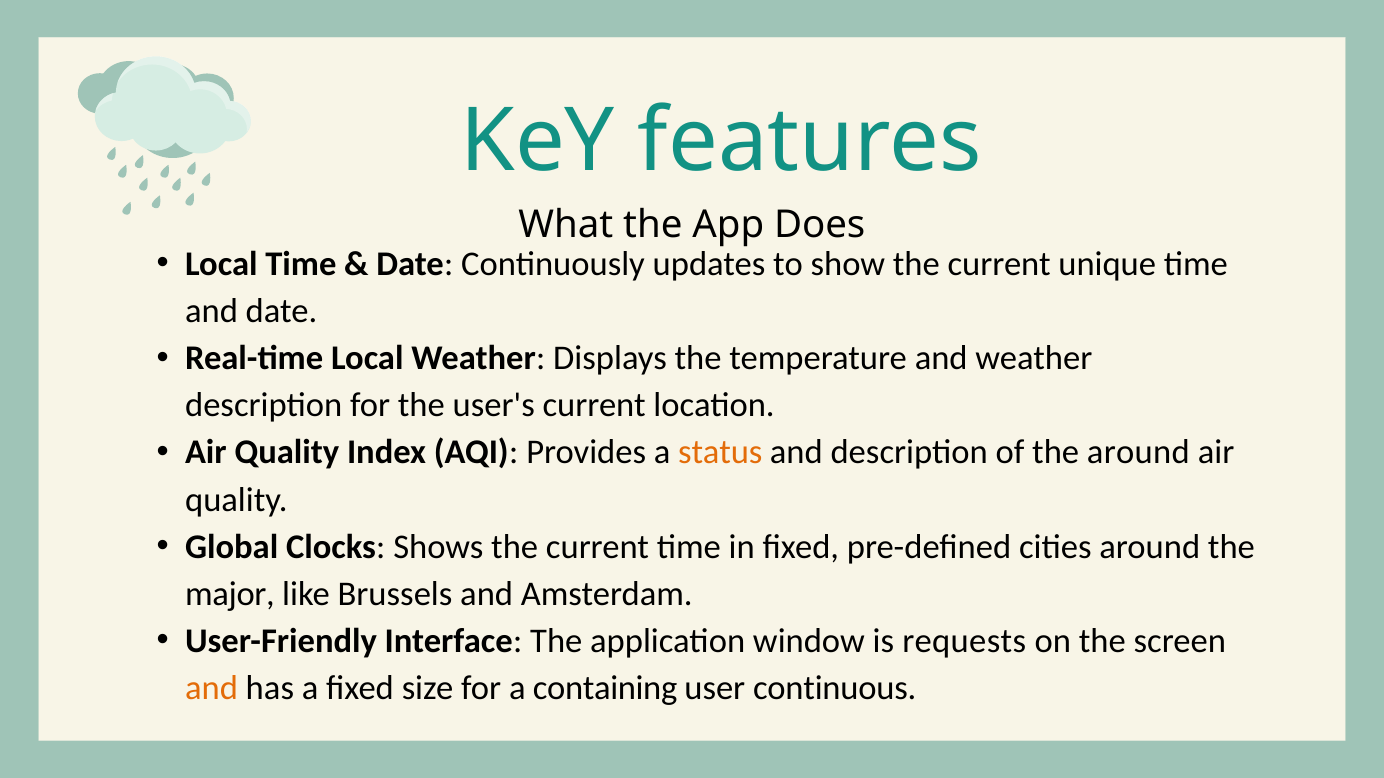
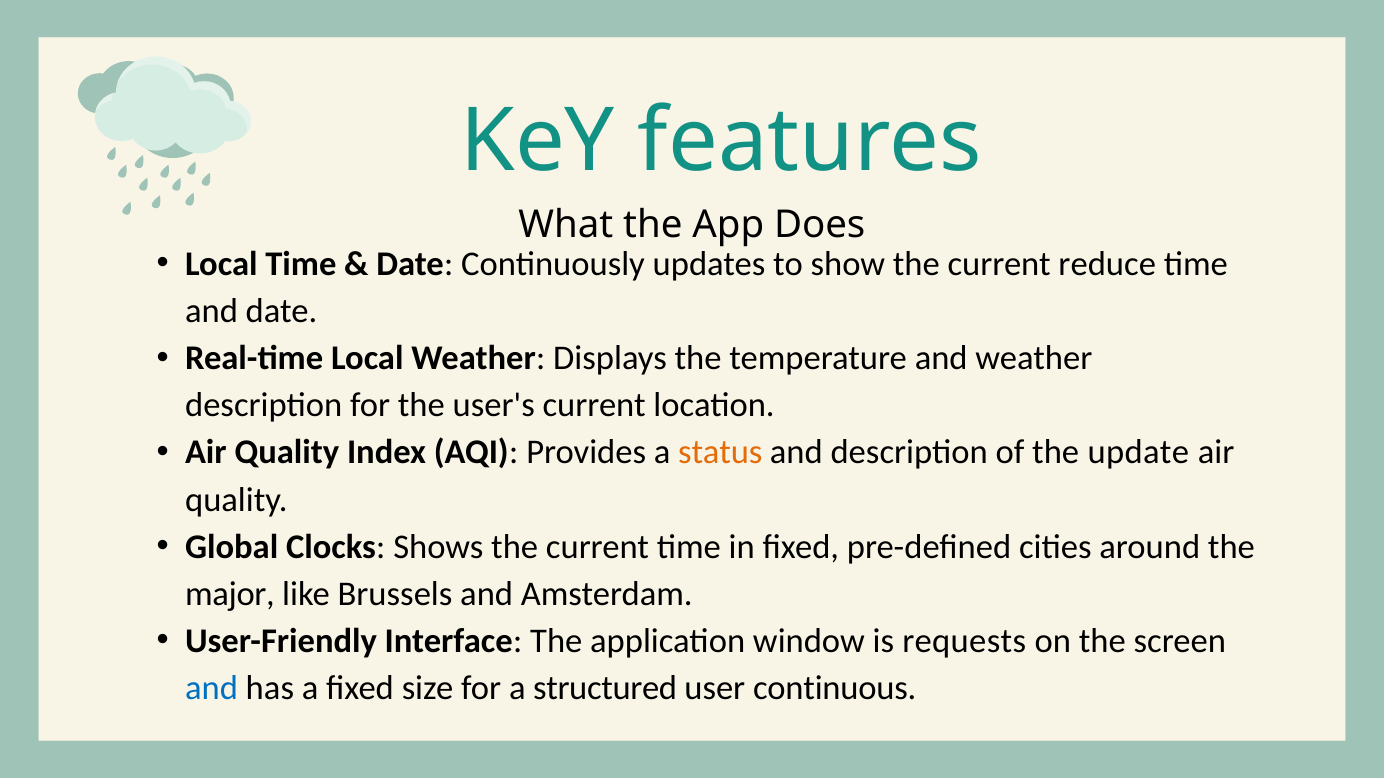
unique: unique -> reduce (1107, 264)
the around: around -> update (1138, 453)
and colour: orange -> blue (212, 688)
containing: containing -> structured (605, 688)
